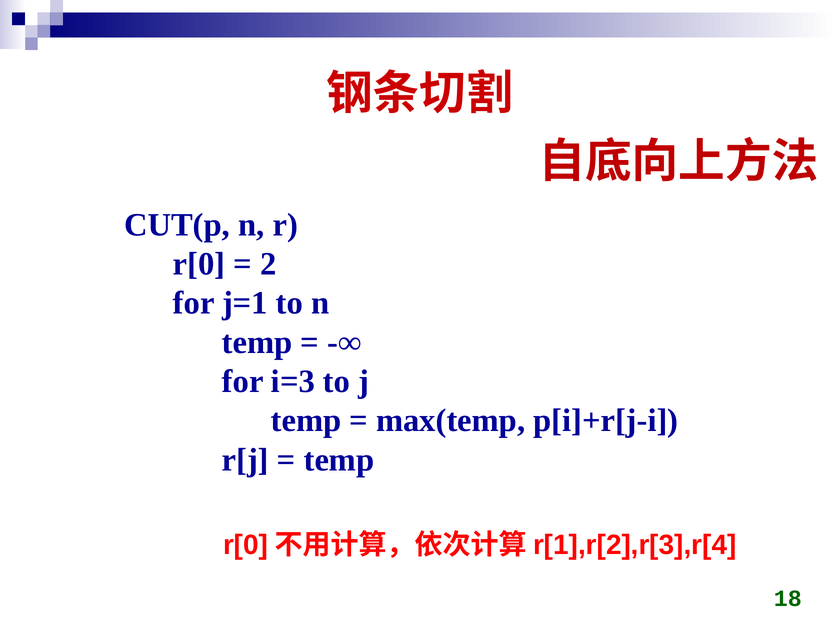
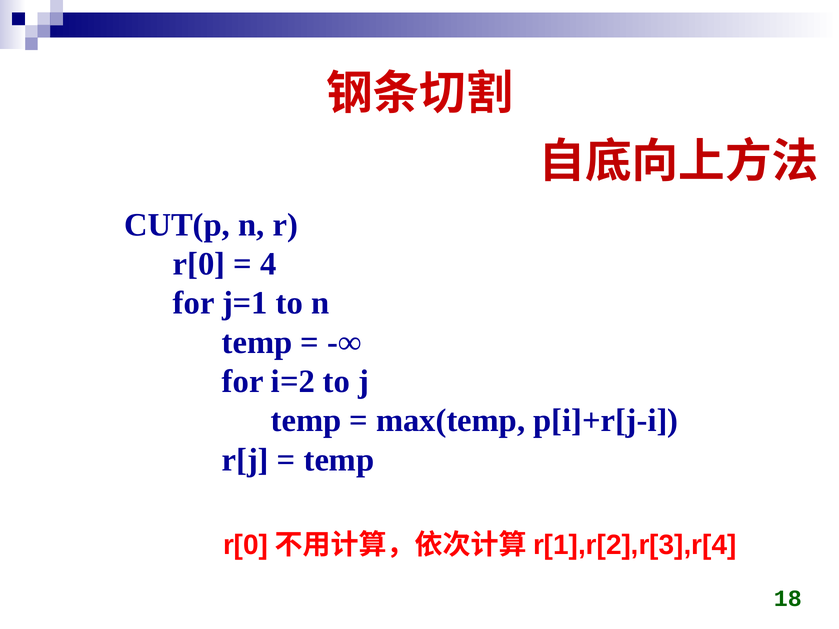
2: 2 -> 4 (268, 264)
i=3: i=3 -> i=2 (293, 382)
